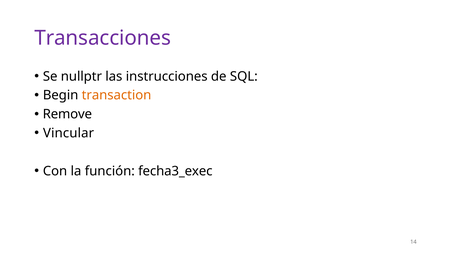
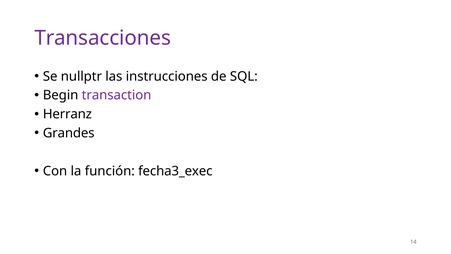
transaction colour: orange -> purple (117, 95)
Remove: Remove -> Herranz (67, 114)
Vincular: Vincular -> Grandes (69, 133)
